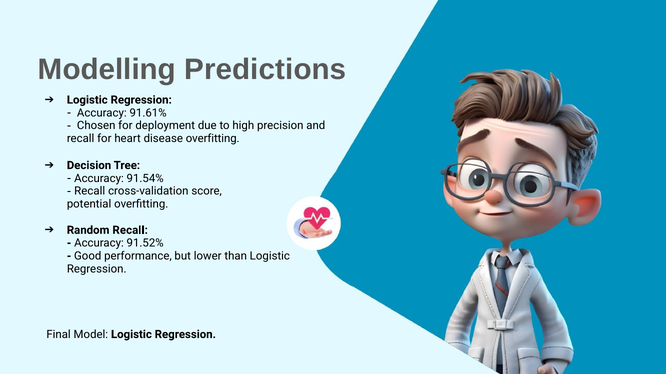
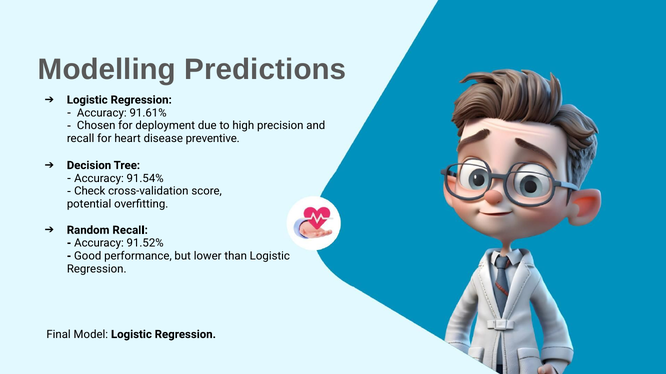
disease overfitting: overfitting -> preventive (213, 139)
Recall: Recall -> Check (90, 192)
